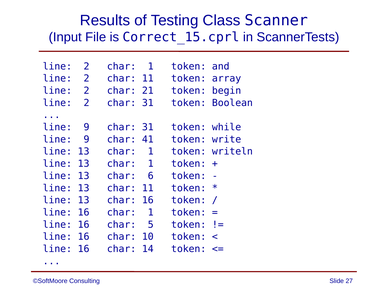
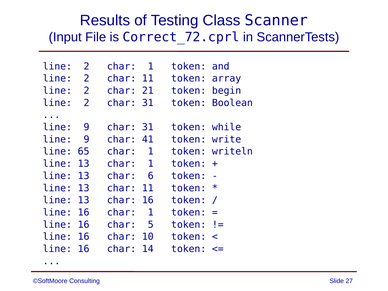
Correct_15.cprl: Correct_15.cprl -> Correct_72.cprl (181, 37)
13: 13 -> 65 (84, 152)
